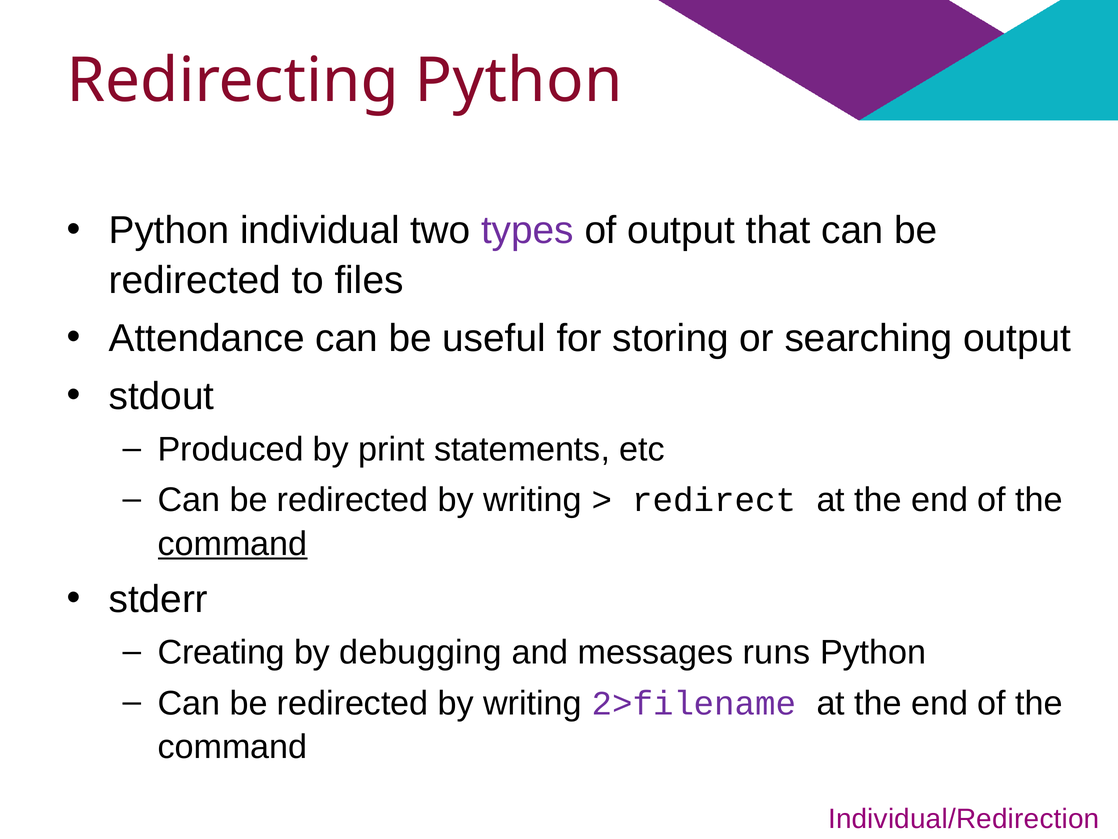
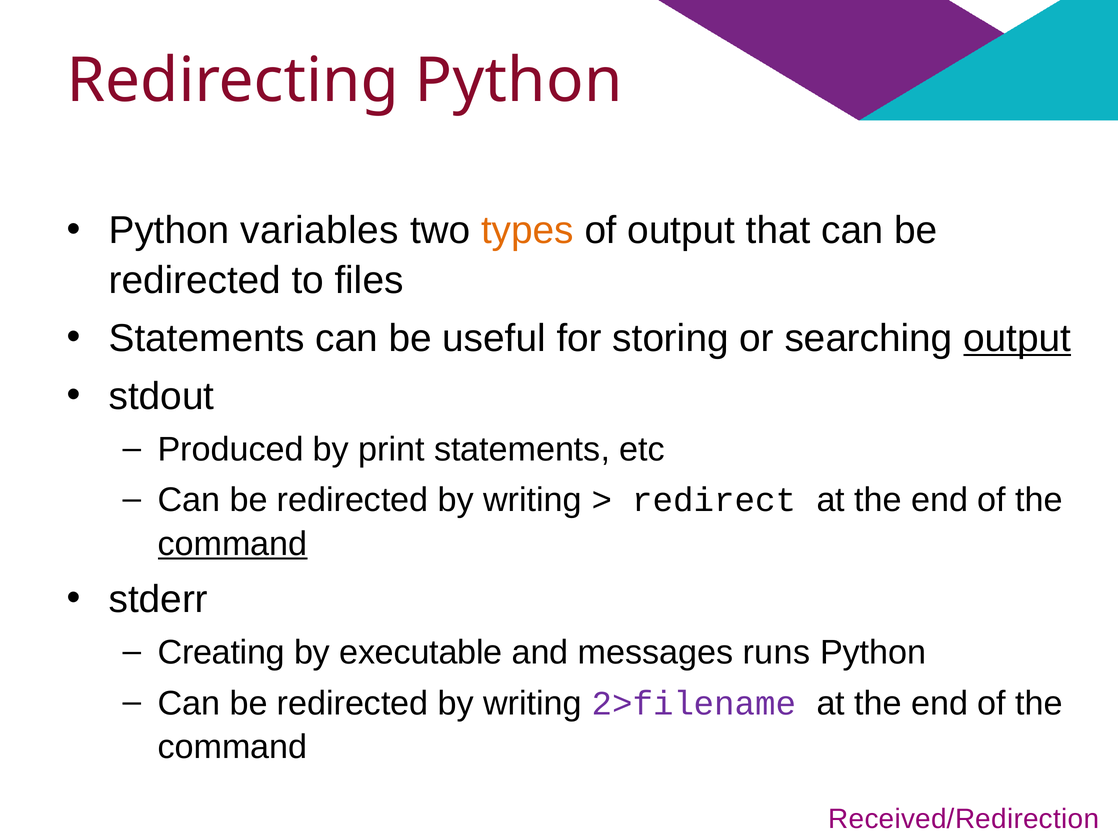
individual: individual -> variables (320, 230)
types colour: purple -> orange (527, 230)
Attendance: Attendance -> Statements (207, 338)
output underline: none -> present (1017, 338)
debugging: debugging -> executable (421, 652)
Individual/Redirection: Individual/Redirection -> Received/Redirection (964, 819)
